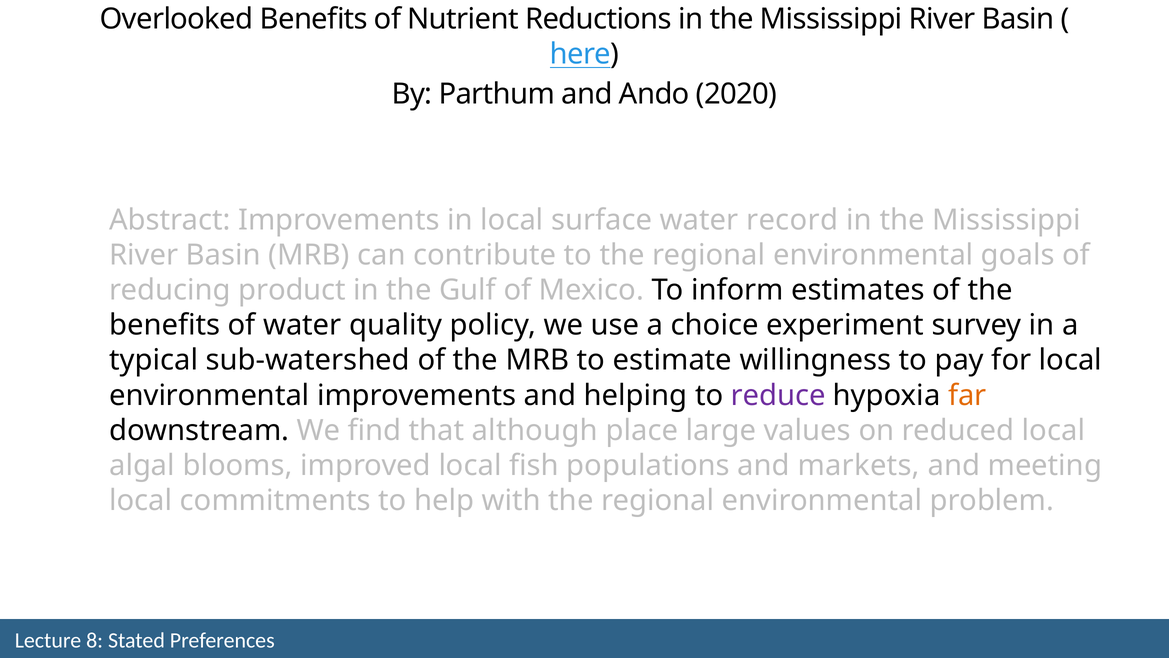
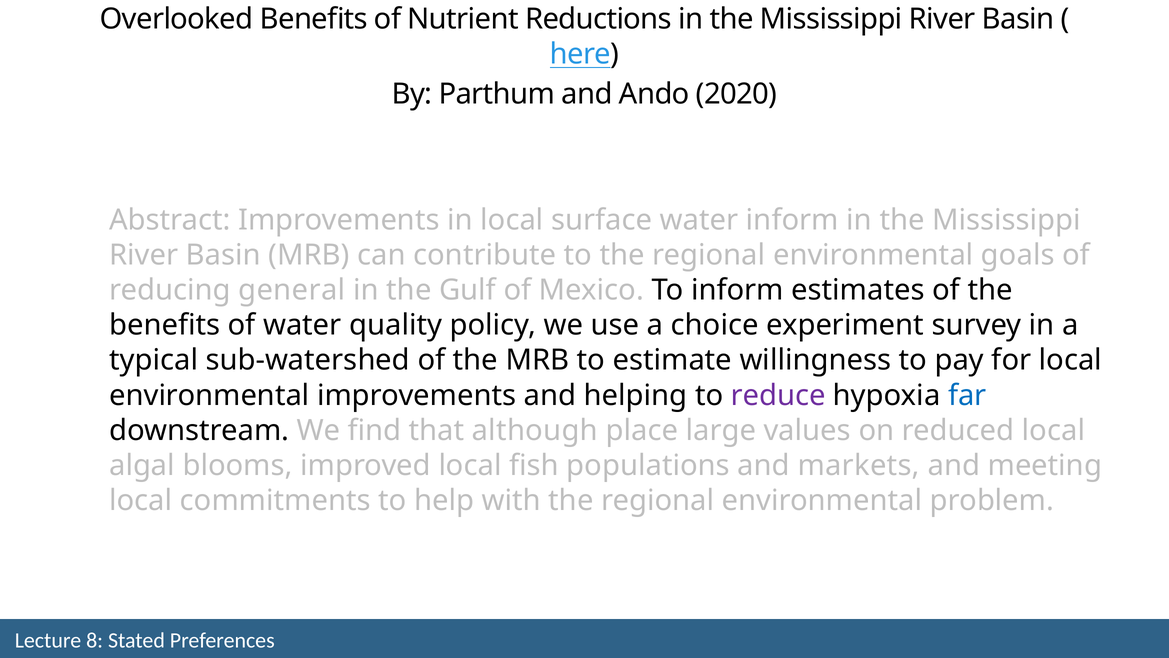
water record: record -> inform (792, 220)
product: product -> general (292, 290)
far colour: orange -> blue (967, 395)
